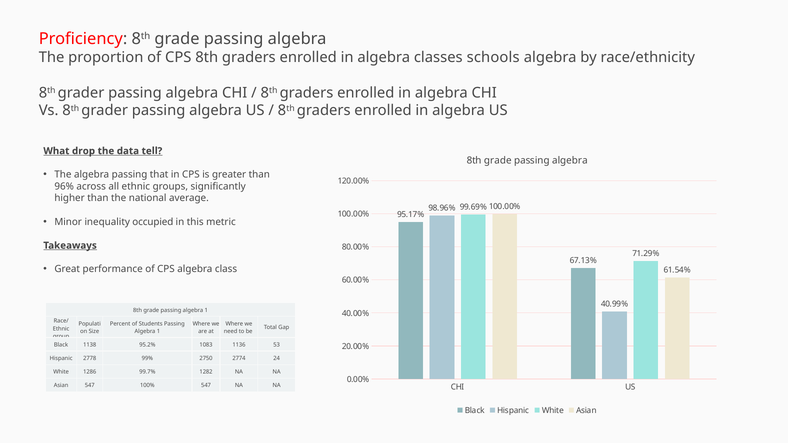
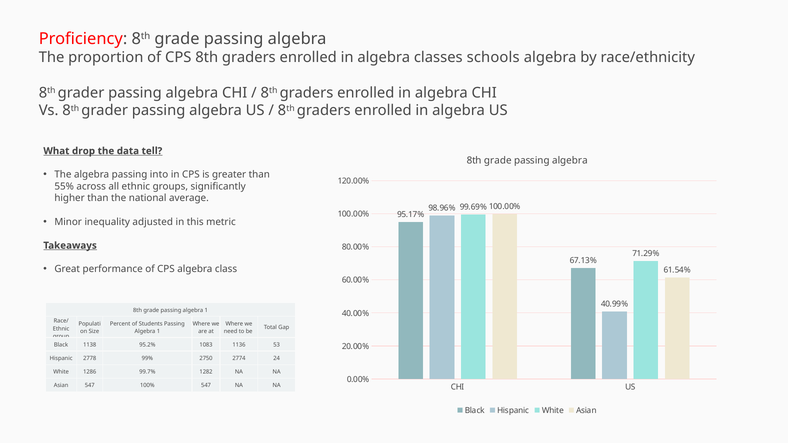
that: that -> into (159, 175)
96%: 96% -> 55% (64, 187)
occupied: occupied -> adjusted (153, 222)
